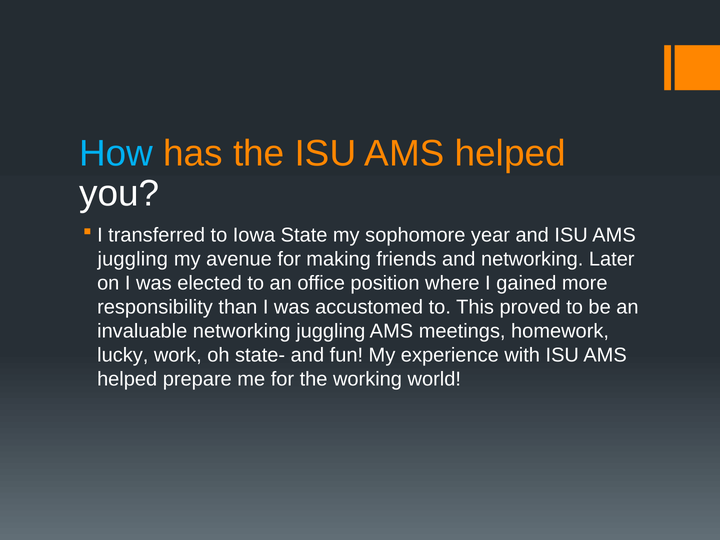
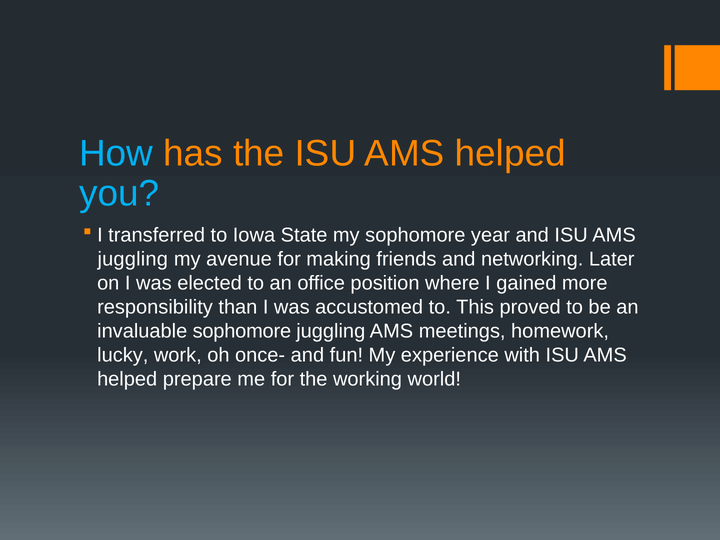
you colour: white -> light blue (119, 194)
invaluable networking: networking -> sophomore (242, 331)
state-: state- -> once- (260, 355)
